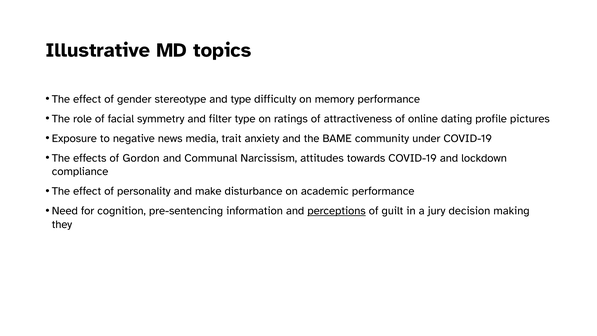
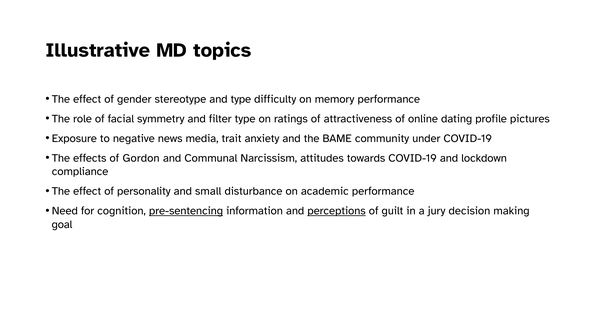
make: make -> small (208, 191)
pre-sentencing underline: none -> present (186, 211)
they: they -> goal (62, 224)
